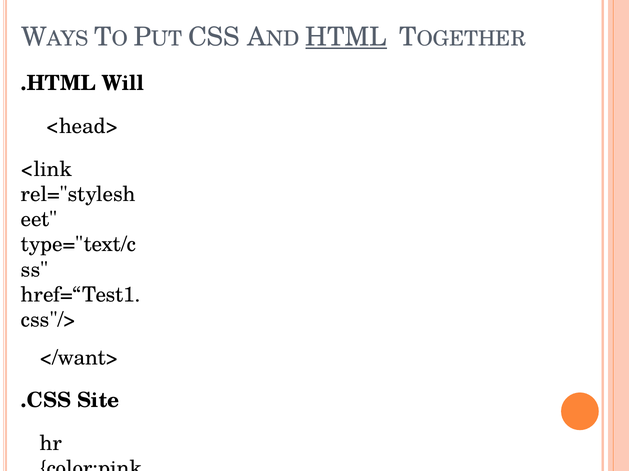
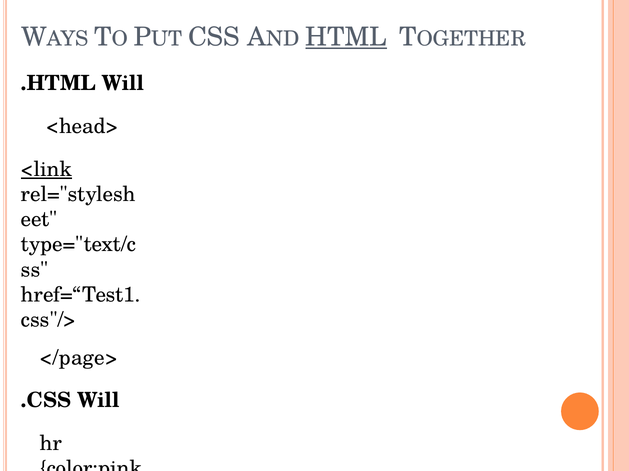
<link underline: none -> present (47, 169)
</want>: </want> -> </page> (79, 358)
.CSS Site: Site -> Will (98, 401)
